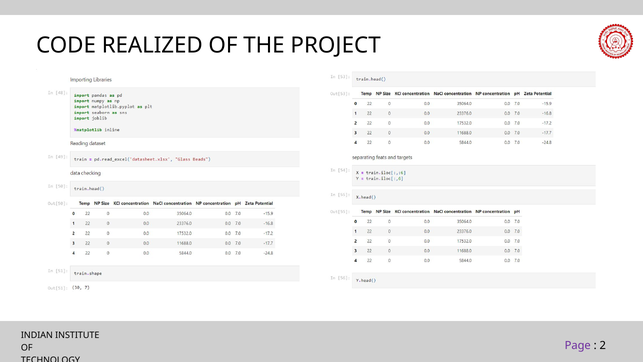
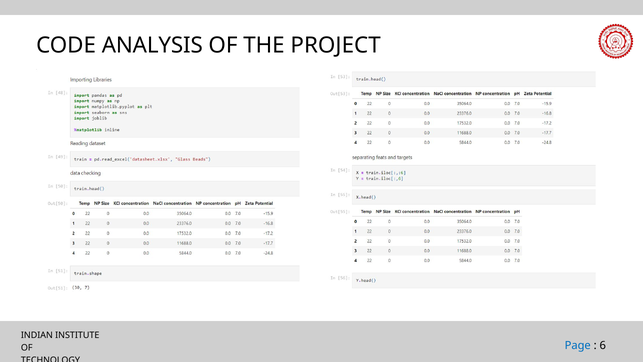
REALIZED: REALIZED -> ANALYSIS (152, 45)
Page colour: purple -> blue (578, 345)
2: 2 -> 6 (603, 345)
